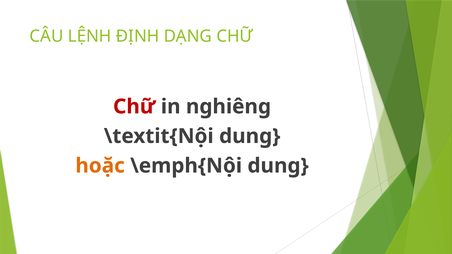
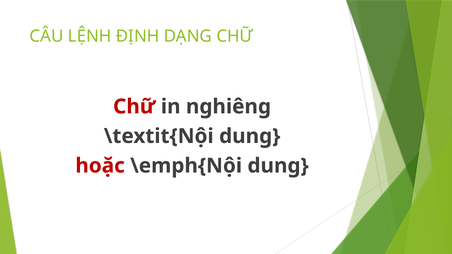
hoặc colour: orange -> red (100, 166)
